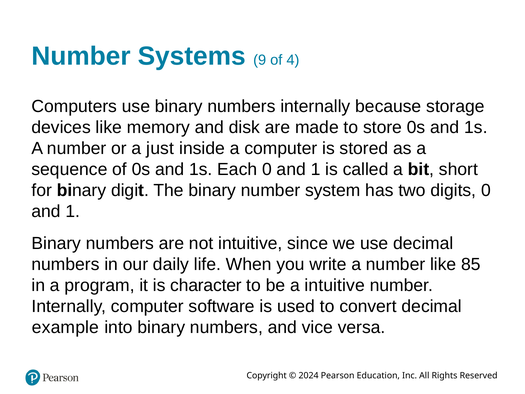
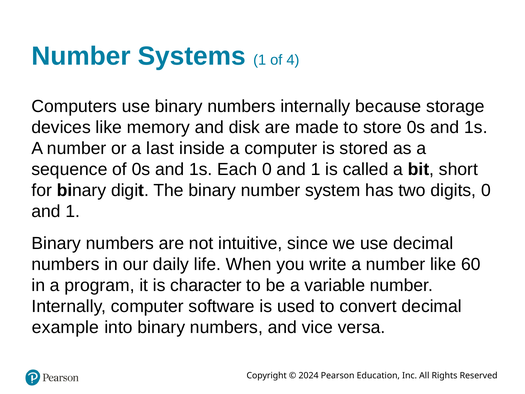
Systems 9: 9 -> 1 (260, 60)
just: just -> last (160, 148)
85: 85 -> 60 (471, 264)
a intuitive: intuitive -> variable (335, 285)
